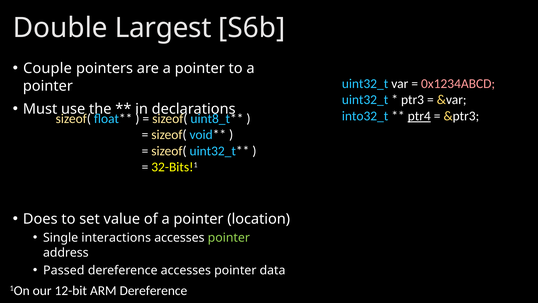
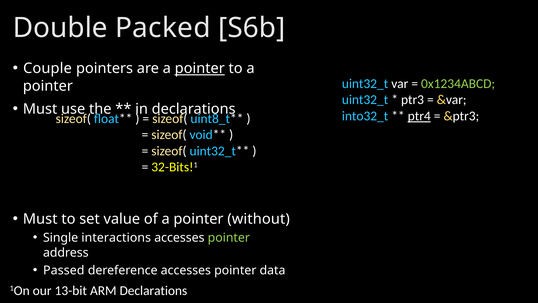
Largest: Largest -> Packed (163, 28)
pointer underline: none -> present (200, 68)
0x1234ABCD colour: pink -> light green (458, 84)
Does: Does -> Must (40, 219)
location: location -> without (259, 219)
12-bit: 12-bit -> 13-bit (71, 290)
ARM Dereference: Dereference -> Declarations (153, 290)
